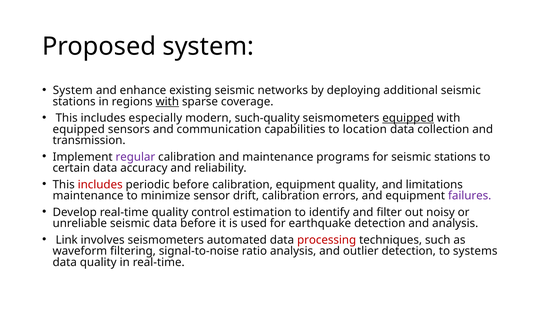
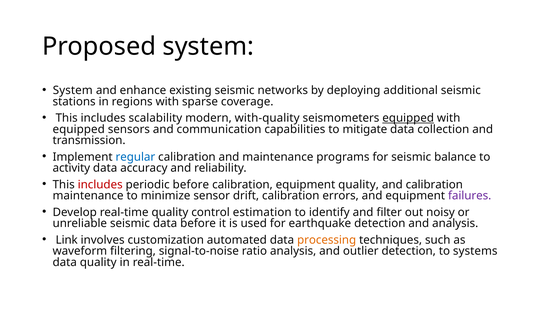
with underline: present -> none (167, 101)
especially: especially -> scalability (155, 118)
such-quality: such-quality -> with-quality (267, 118)
location: location -> mitigate (365, 129)
regular colour: purple -> blue (135, 157)
for seismic stations: stations -> balance (455, 157)
certain: certain -> activity (71, 168)
and limitations: limitations -> calibration (434, 184)
involves seismometers: seismometers -> customization (166, 240)
processing colour: red -> orange (327, 240)
